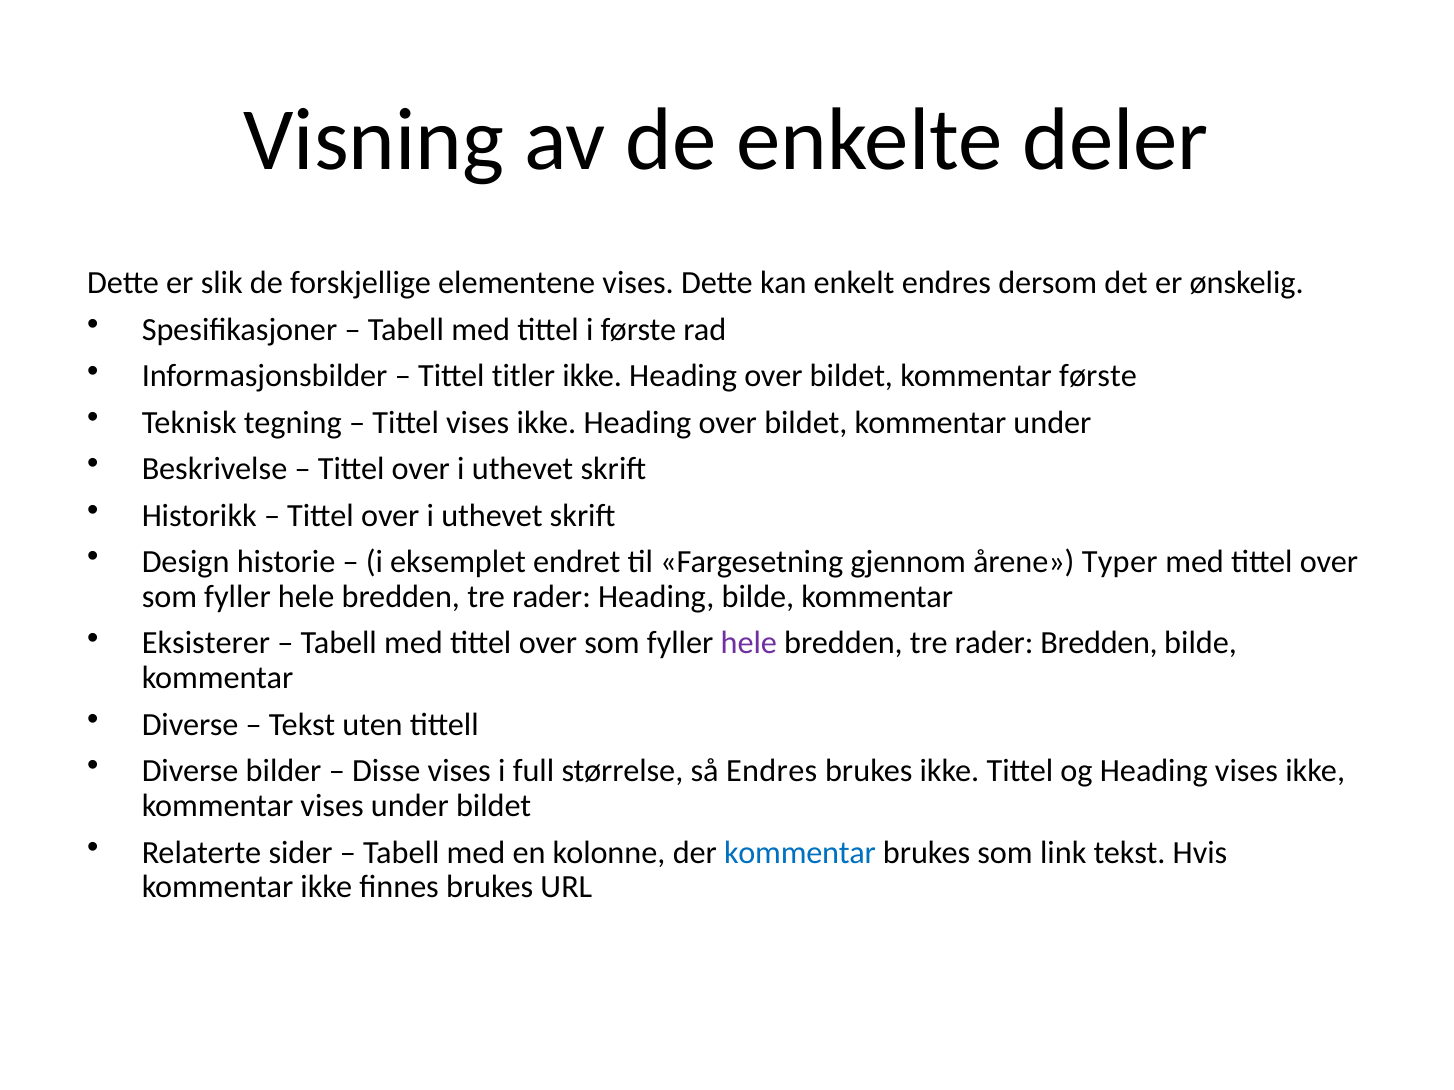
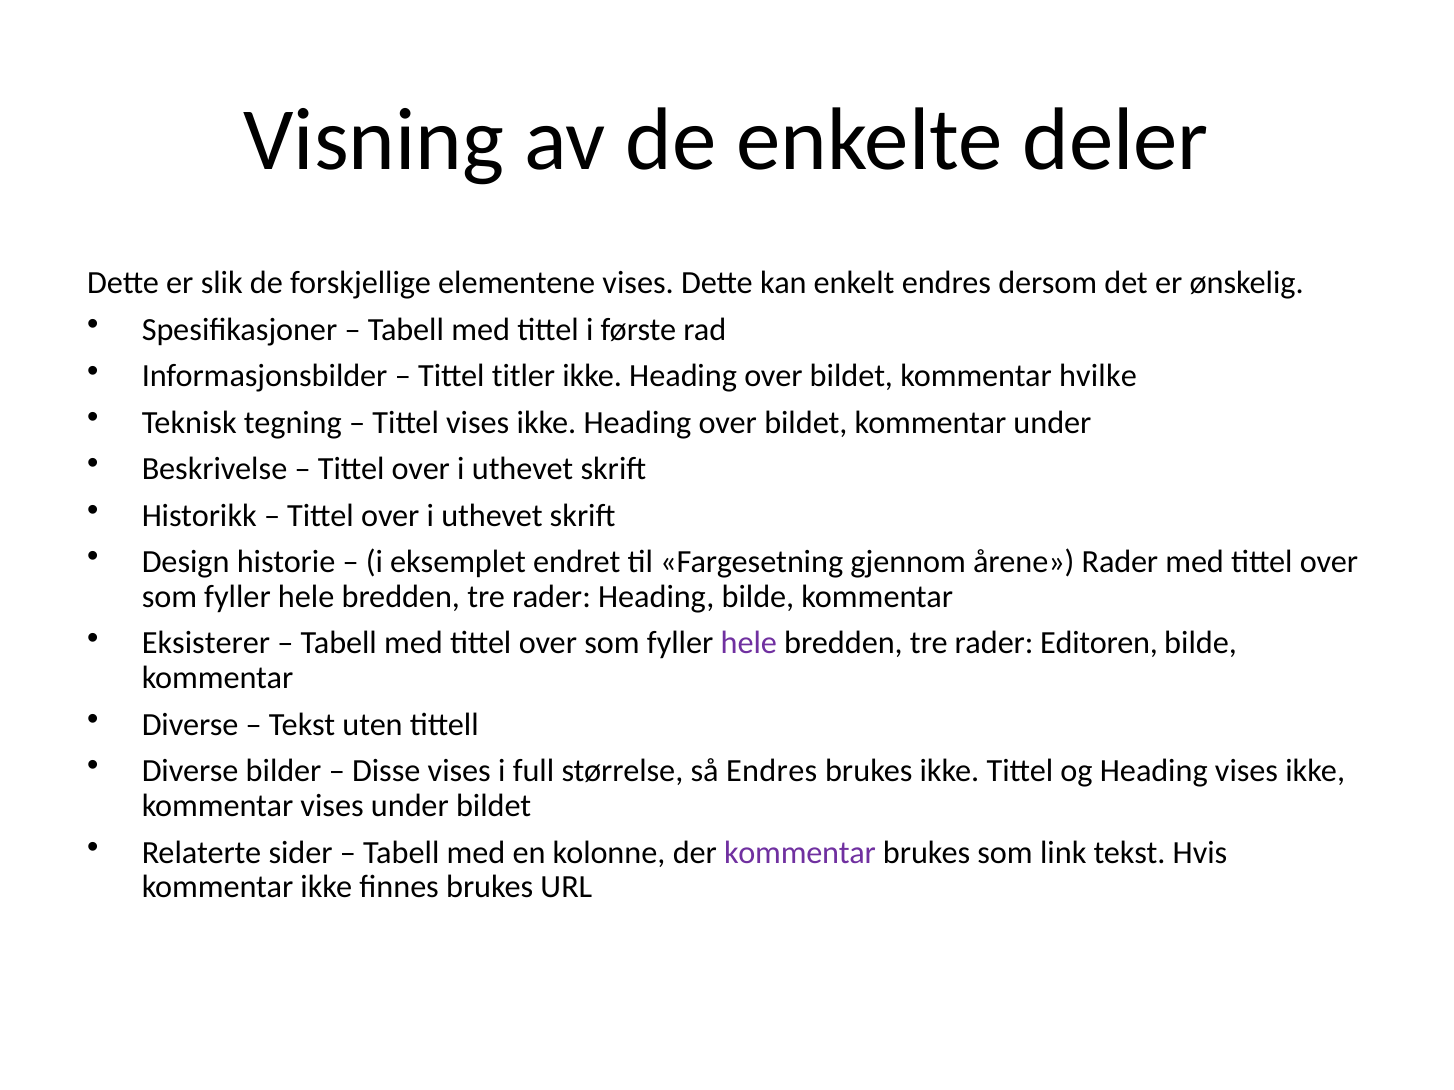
kommentar første: første -> hvilke (1098, 376)
årene Typer: Typer -> Rader (1120, 562)
rader Bredden: Bredden -> Editoren (1099, 644)
kommentar colour: blue -> purple (800, 853)
